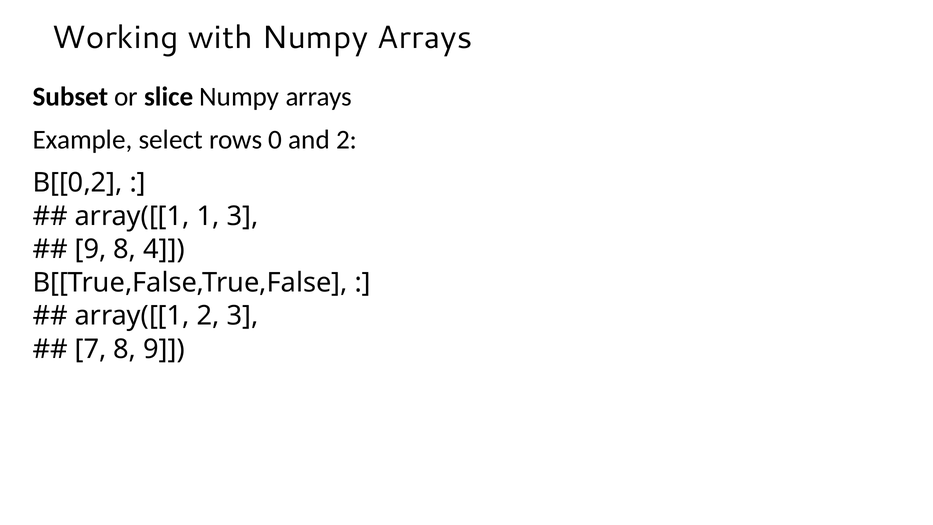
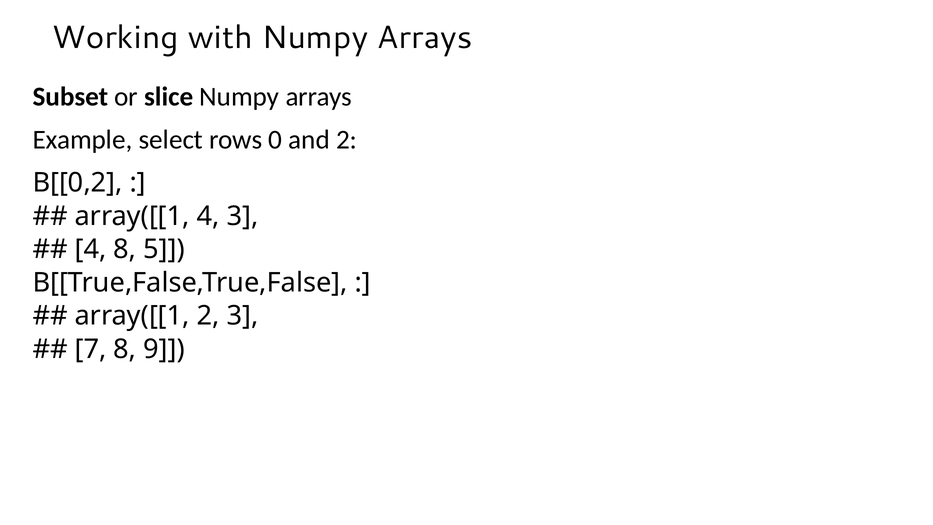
array([[1 1: 1 -> 4 (208, 216)
9: 9 -> 4 (90, 249)
4: 4 -> 5 (164, 249)
